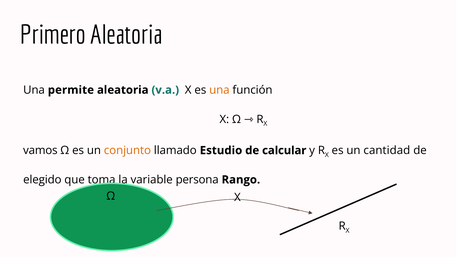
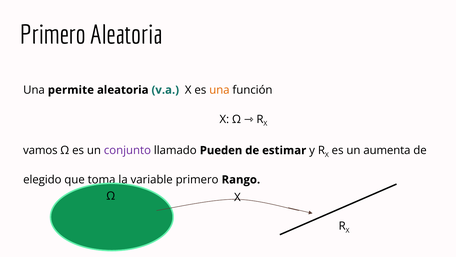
conjunto colour: orange -> purple (127, 150)
Estudio: Estudio -> Pueden (221, 150)
calcular: calcular -> estimar (284, 150)
cantidad: cantidad -> aumenta (387, 150)
persona: persona -> primero (197, 179)
